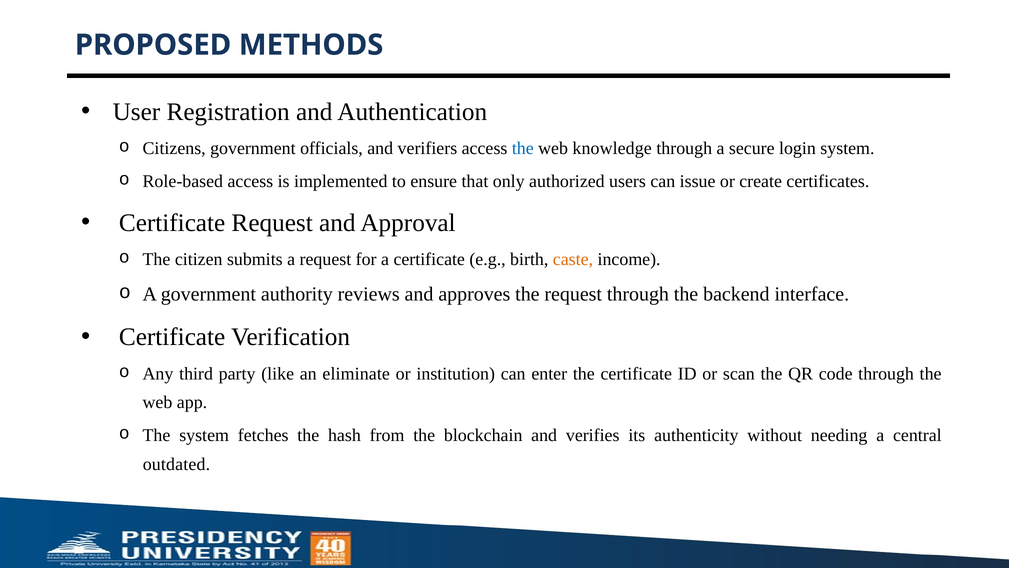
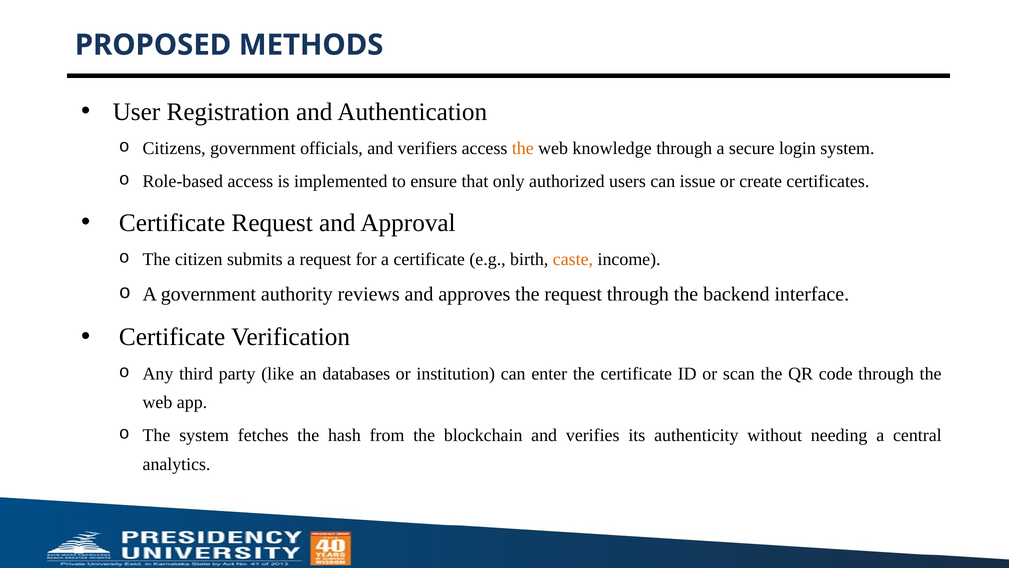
the colour: blue -> orange (523, 148)
eliminate: eliminate -> databases (356, 373)
outdated: outdated -> analytics (177, 464)
